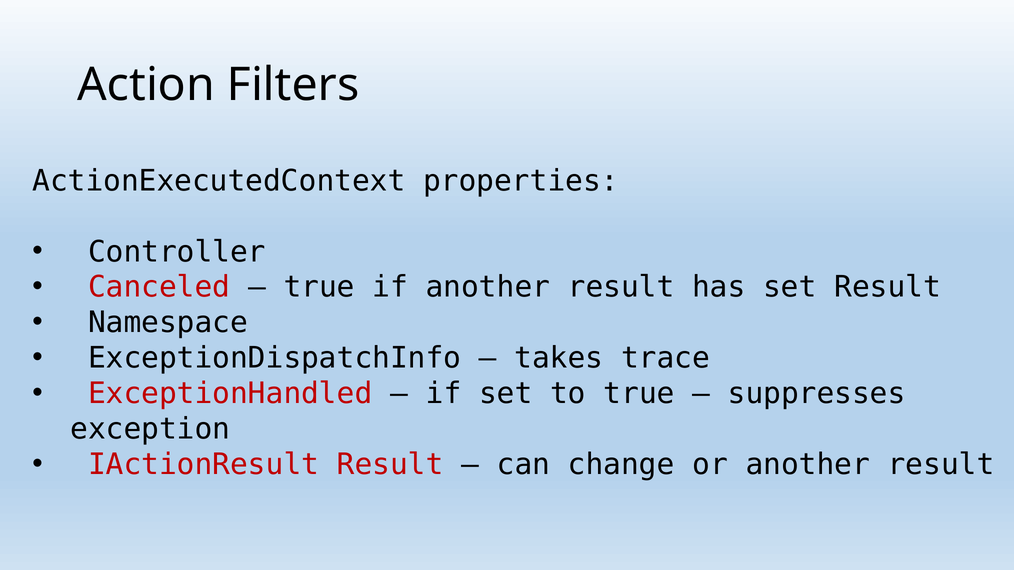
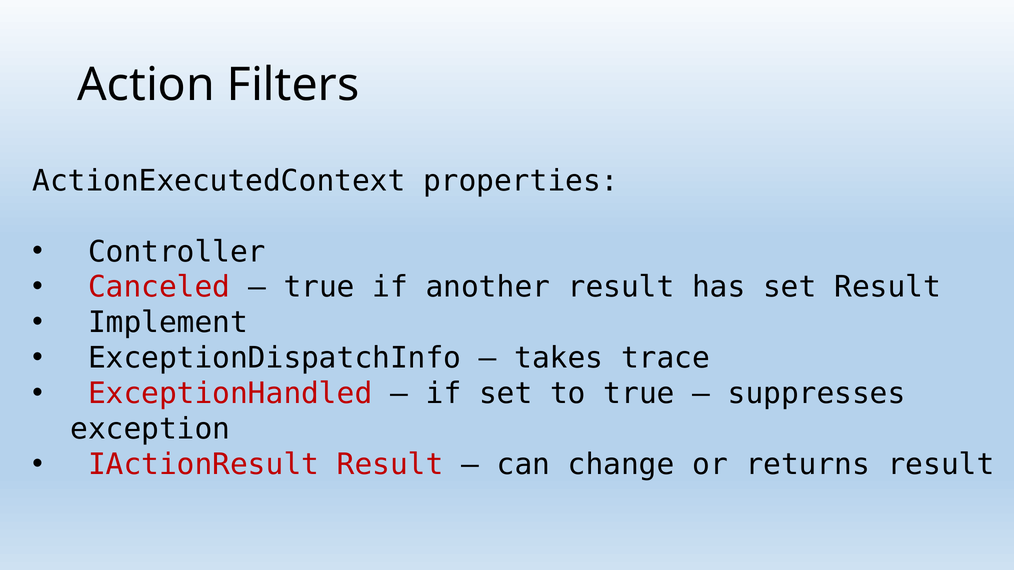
Namespace: Namespace -> Implement (168, 323)
or another: another -> returns (808, 465)
